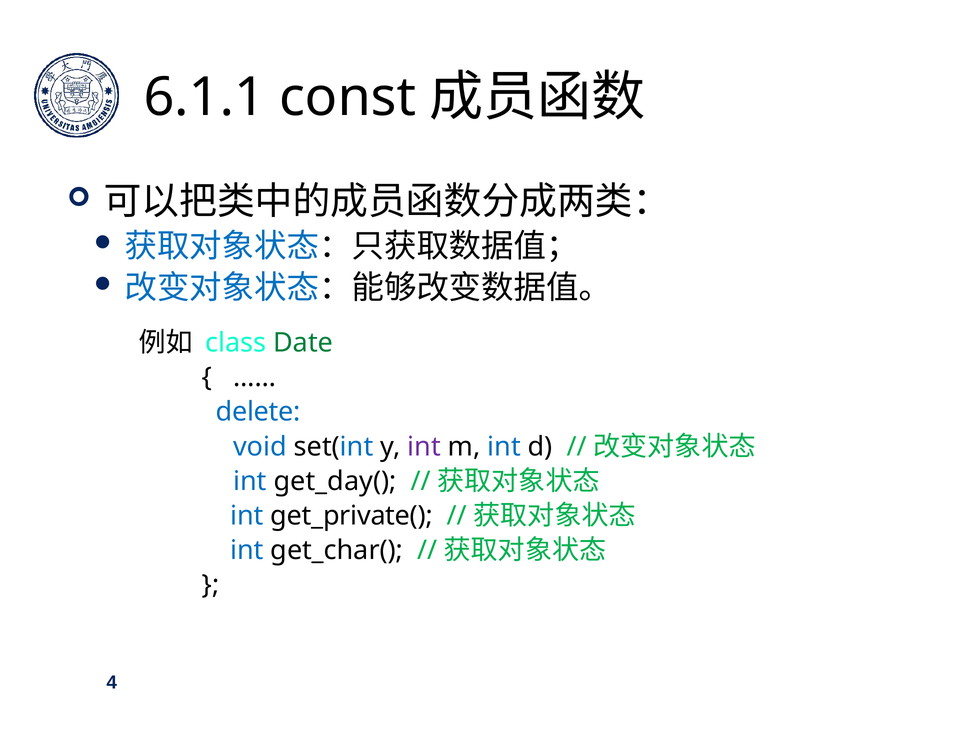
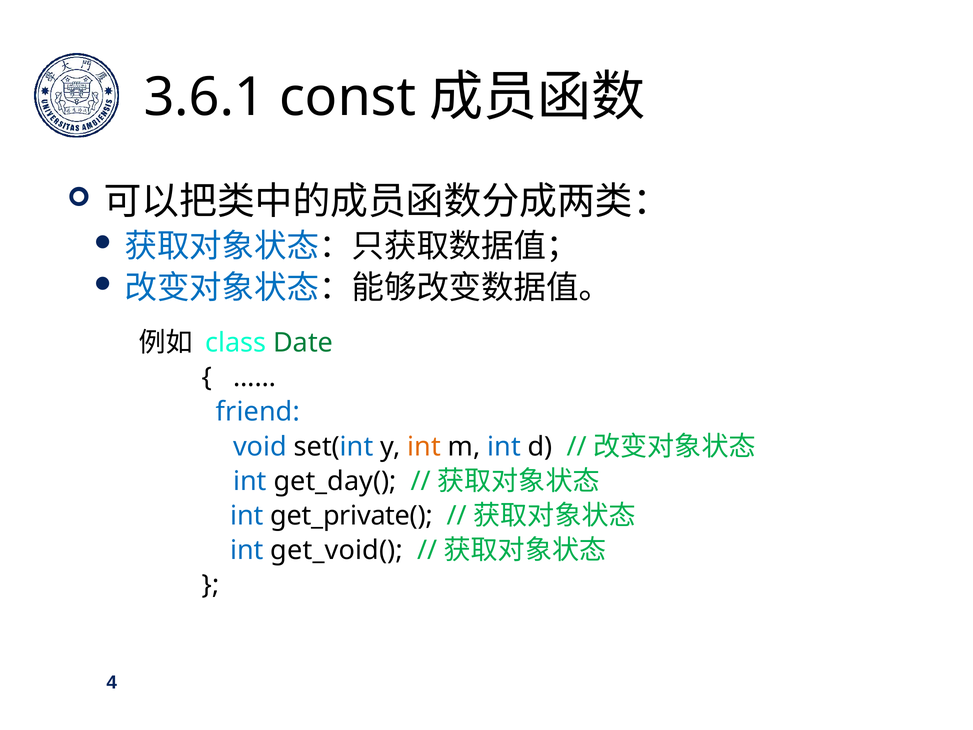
6.1.1: 6.1.1 -> 3.6.1 (204, 97)
delete: delete -> friend (258, 412)
int colour: purple -> orange (424, 446)
get_char(: get_char( -> get_void( (337, 550)
